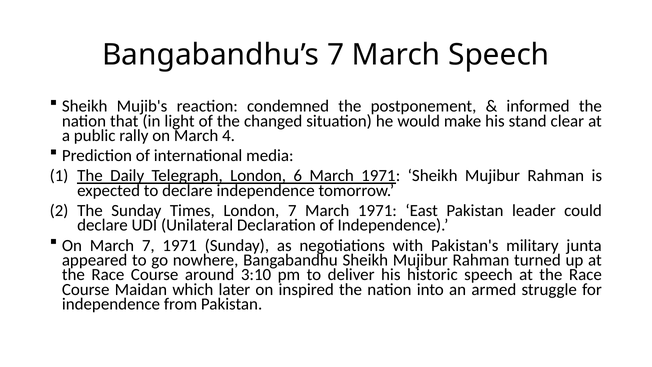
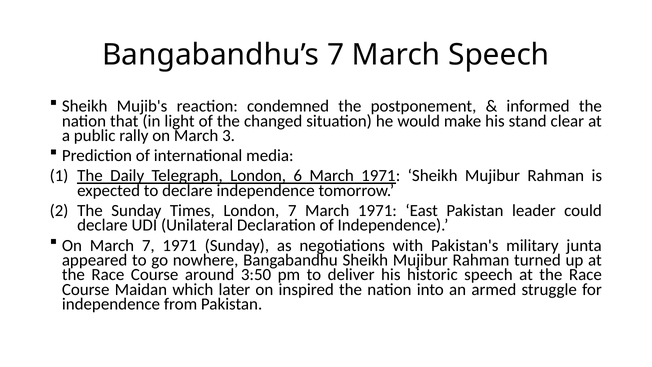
4: 4 -> 3 (229, 136)
3:10: 3:10 -> 3:50 (256, 275)
